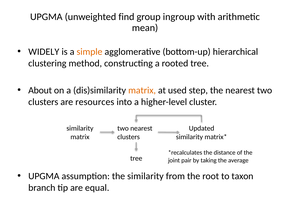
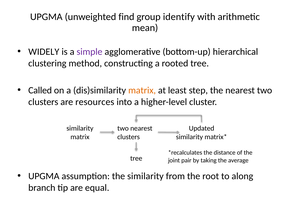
ingroup: ingroup -> identify (179, 17)
simple colour: orange -> purple (89, 52)
About: About -> Called (40, 91)
used: used -> least (177, 91)
taxon: taxon -> along (242, 177)
